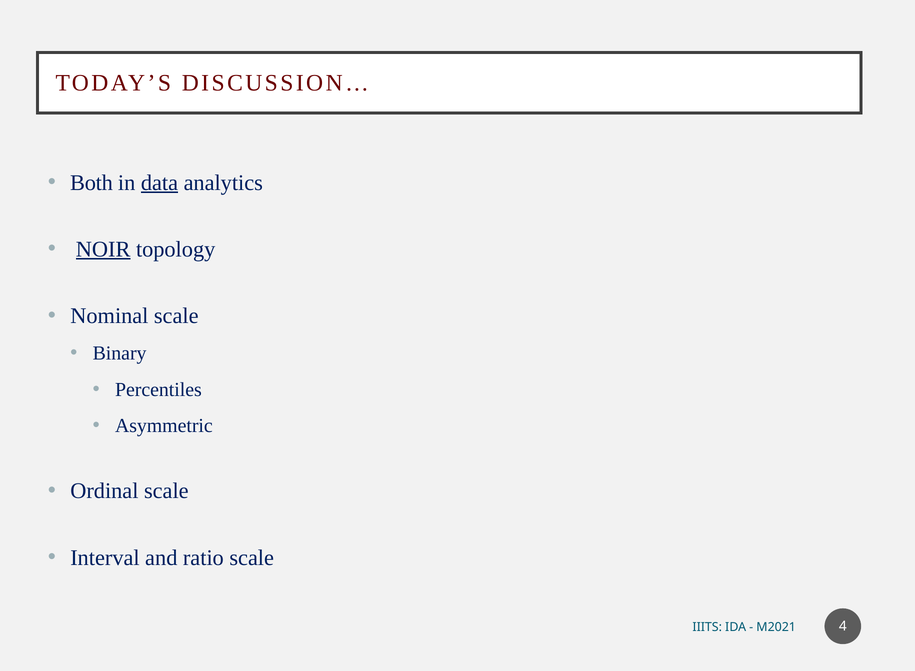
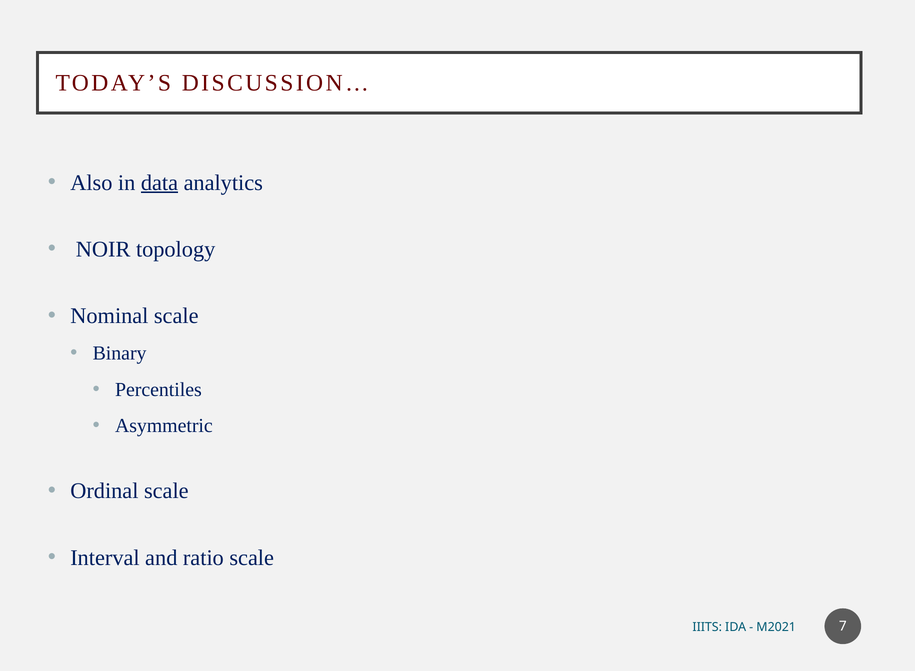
Both: Both -> Also (91, 183)
NOIR underline: present -> none (103, 249)
4: 4 -> 7 (843, 625)
